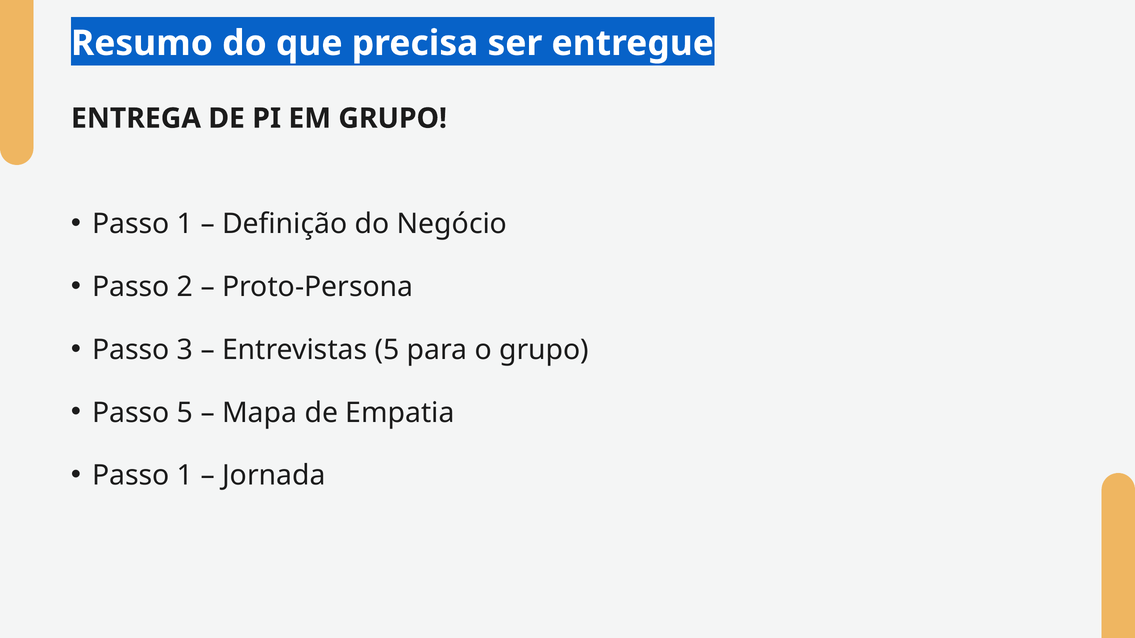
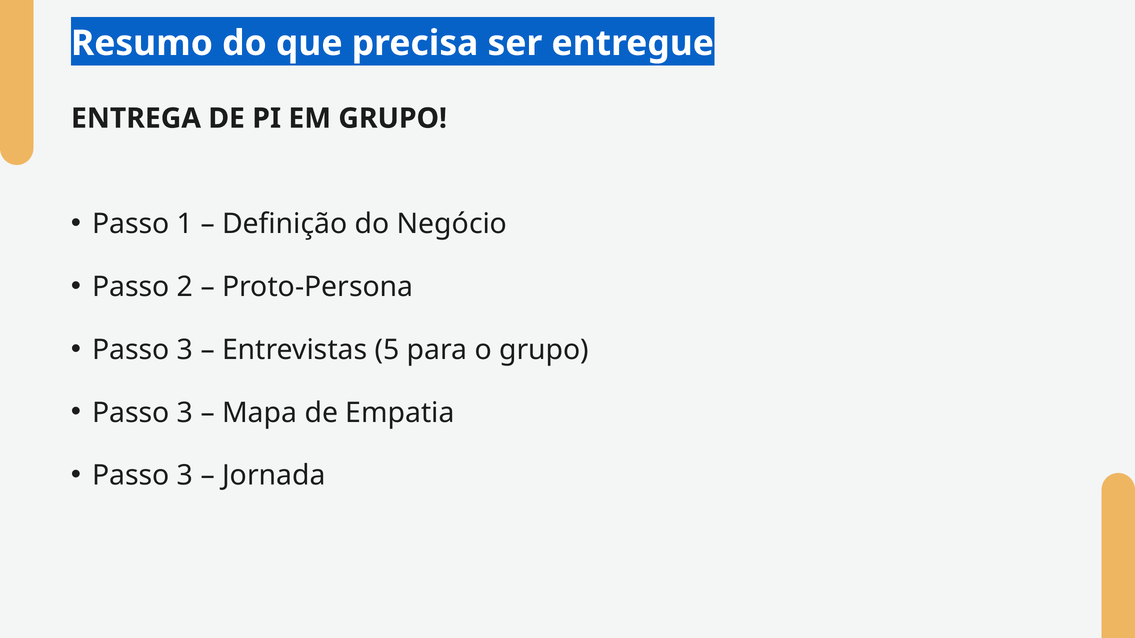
5: 5 -> 3 (185, 413)
1: 1 -> 3 (185, 476)
